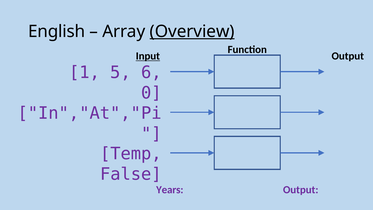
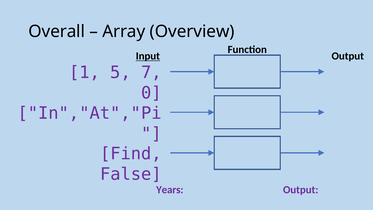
English: English -> Overall (57, 31)
Overview underline: present -> none (192, 31)
6: 6 -> 7 (151, 73)
Temp: Temp -> Find (131, 154)
